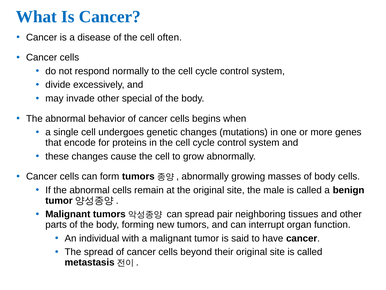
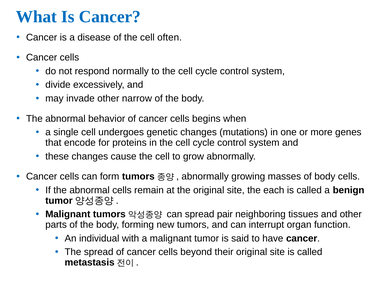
special: special -> narrow (137, 98)
male: male -> each (274, 190)
